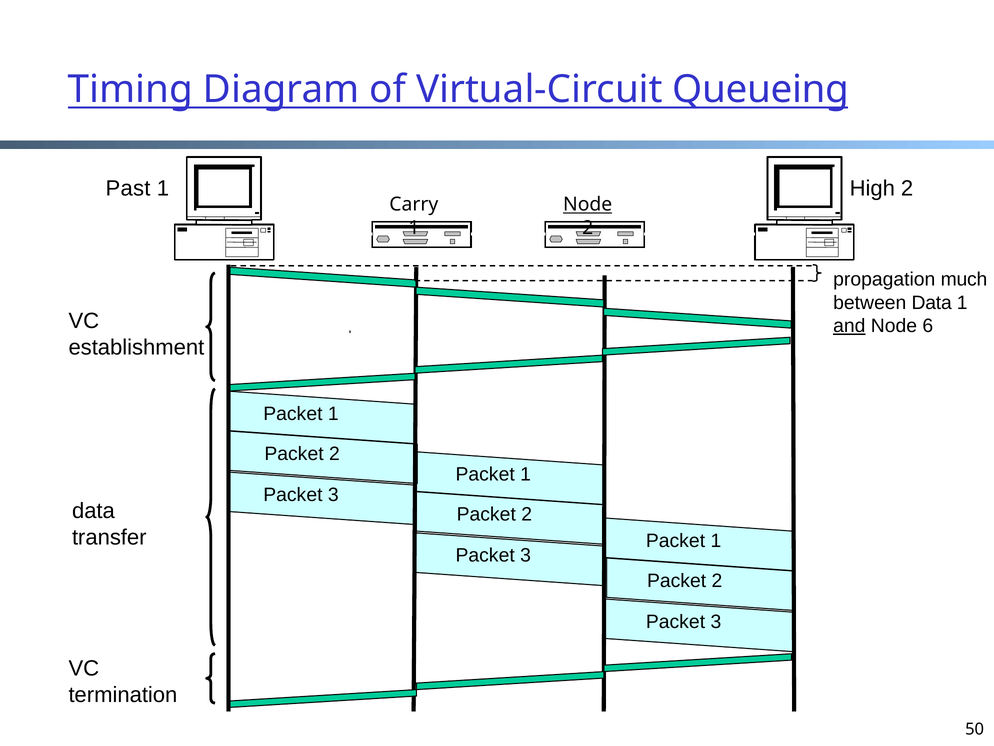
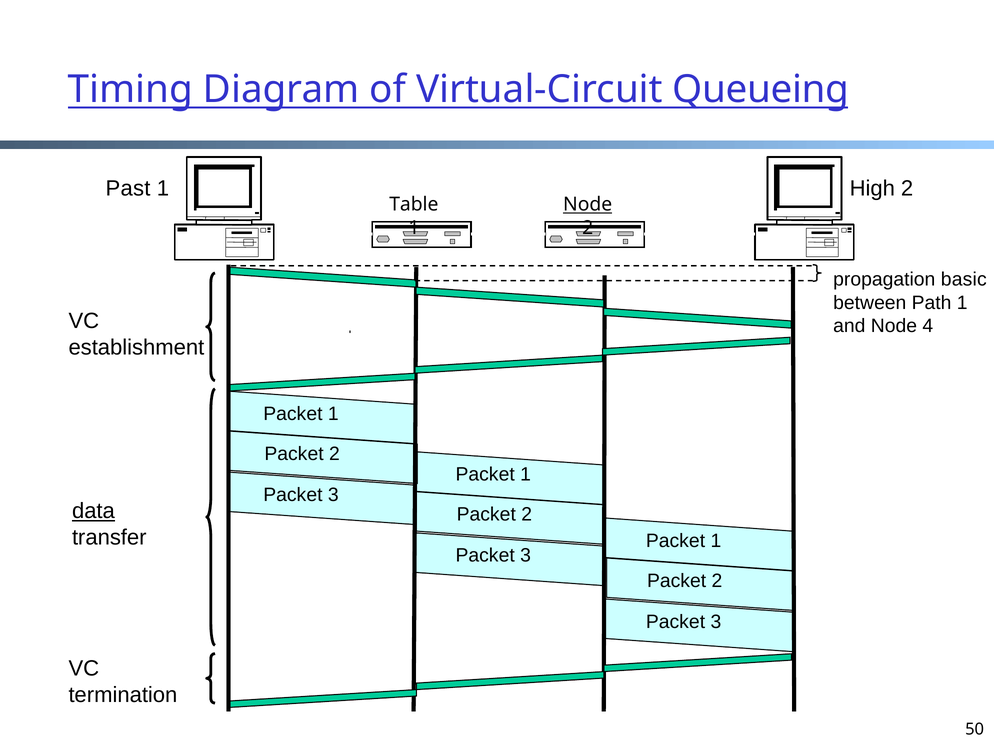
Carry: Carry -> Table (414, 204)
much: much -> basic (964, 279)
between Data: Data -> Path (932, 303)
and underline: present -> none (849, 326)
6: 6 -> 4 (928, 326)
data underline: none -> present (93, 511)
